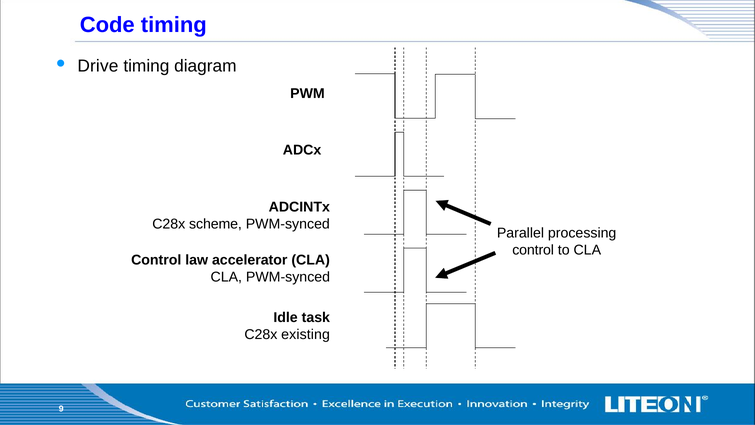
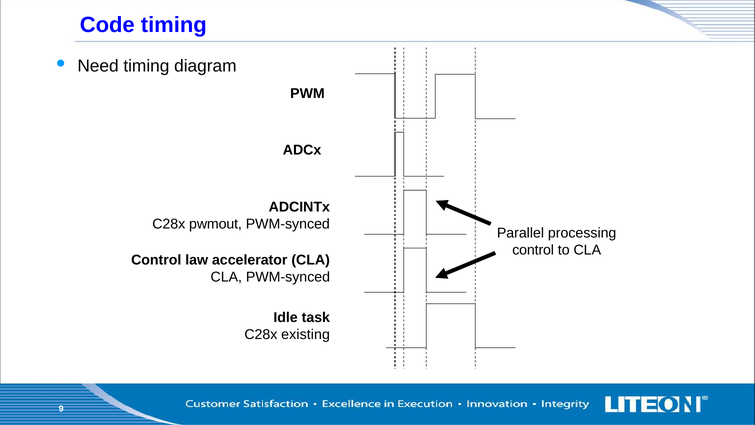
Drive: Drive -> Need (98, 66)
scheme: scheme -> pwmout (216, 224)
